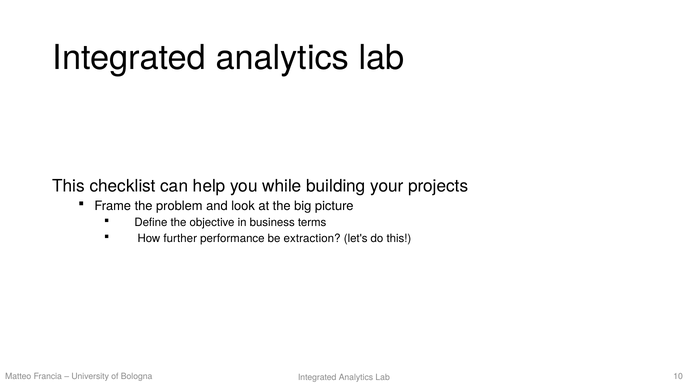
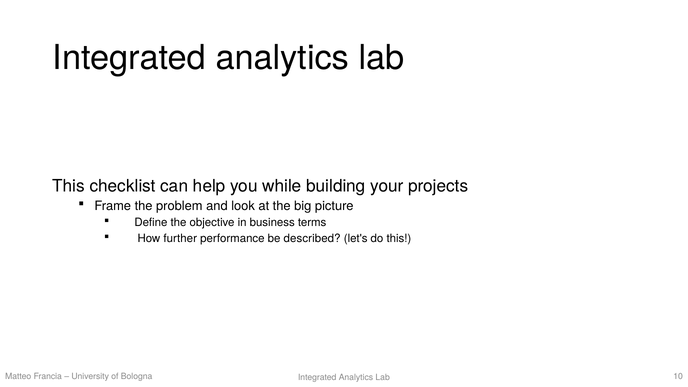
extraction: extraction -> described (312, 238)
